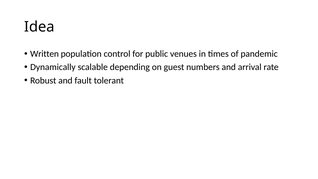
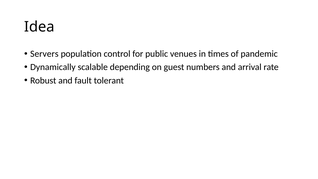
Written: Written -> Servers (44, 54)
